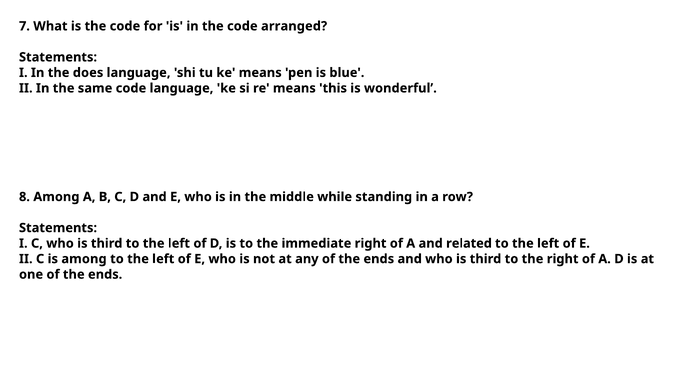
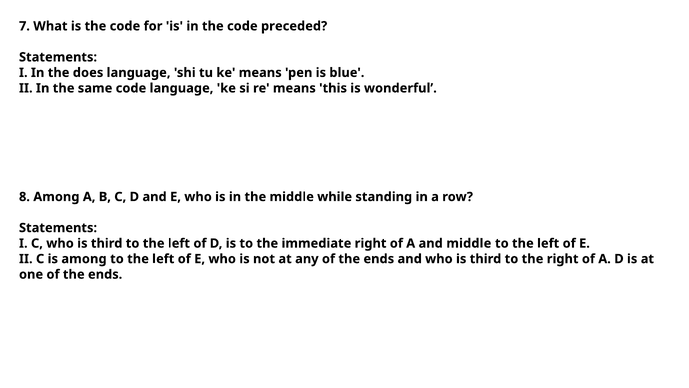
arranged: arranged -> preceded (294, 26)
and related: related -> middle (469, 243)
